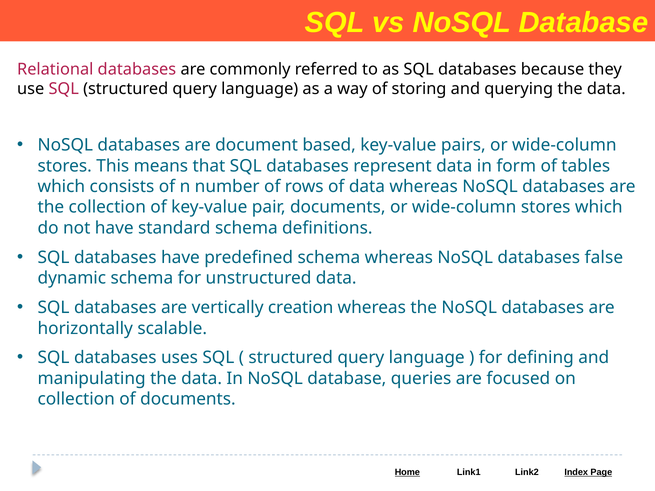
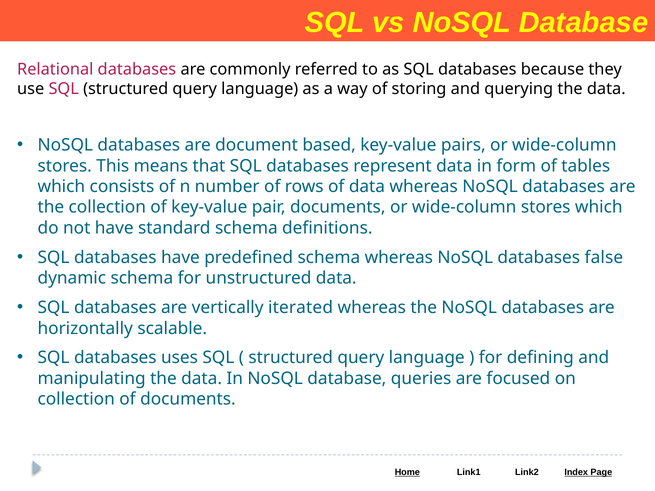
creation: creation -> iterated (301, 308)
